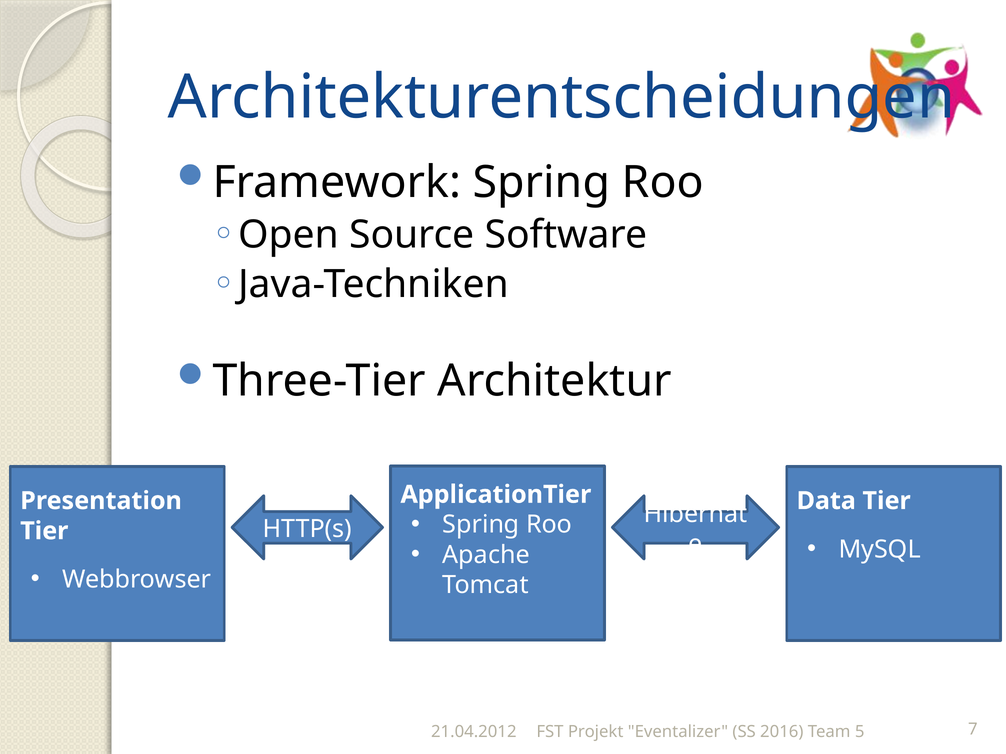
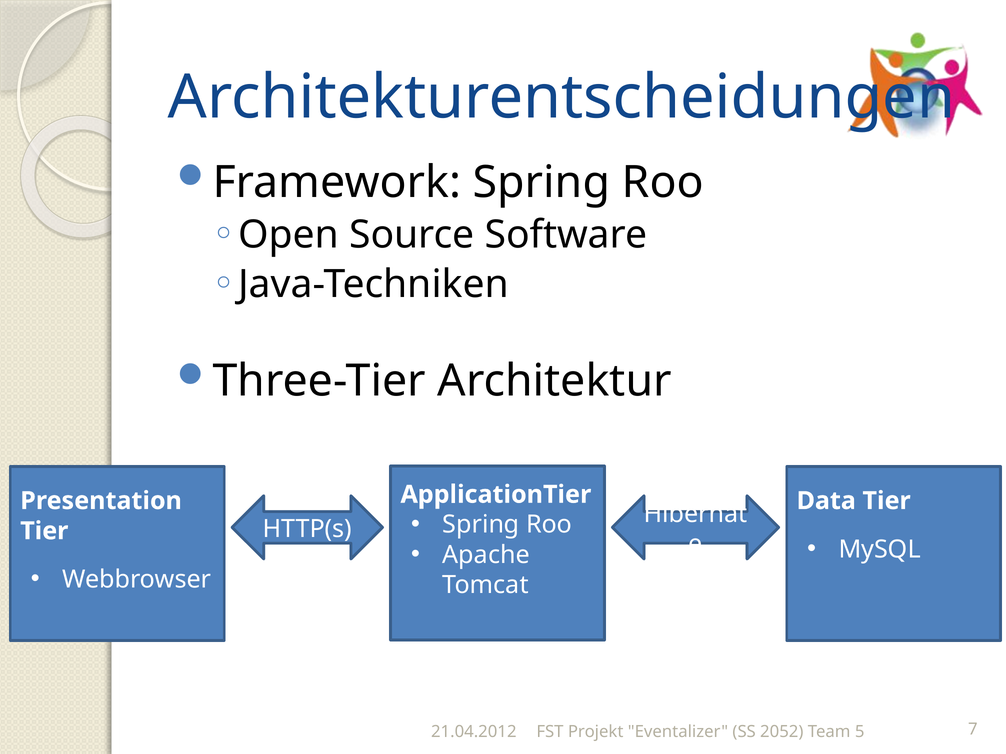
2016: 2016 -> 2052 (782, 732)
